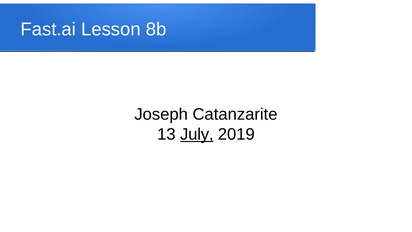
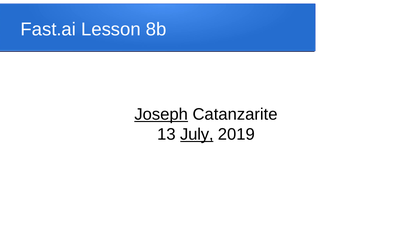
Joseph underline: none -> present (161, 114)
